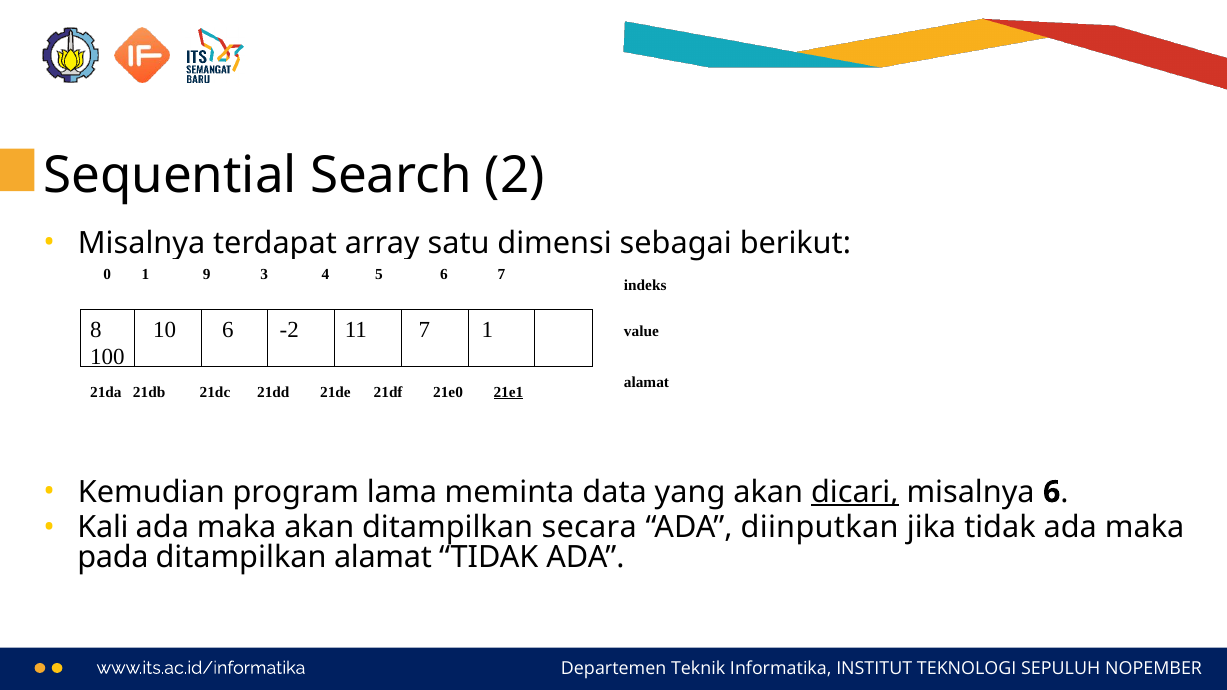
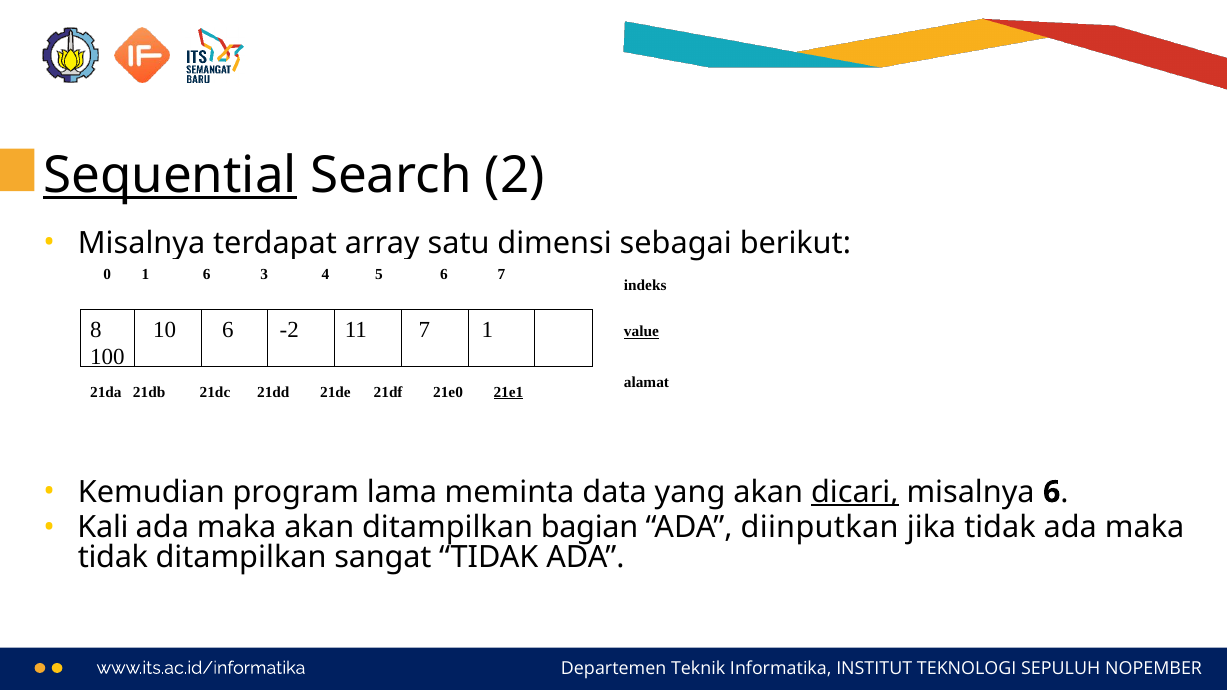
Sequential underline: none -> present (170, 176)
1 9: 9 -> 6 (207, 274)
value underline: none -> present (641, 332)
secara: secara -> bagian (590, 528)
pada: pada -> tidak (113, 557)
ditampilkan alamat: alamat -> sangat (383, 557)
